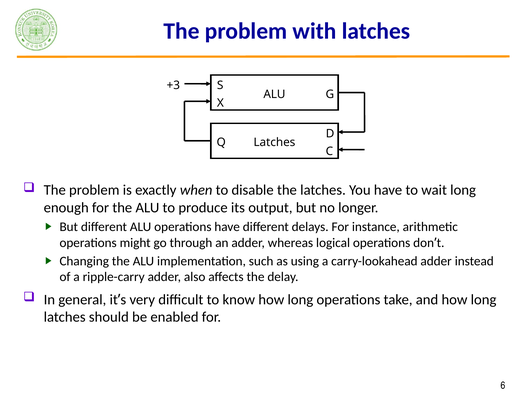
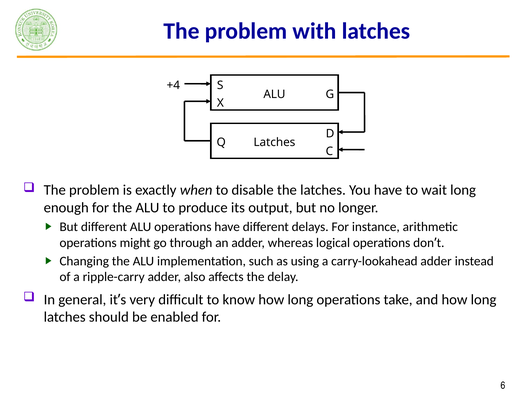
+3: +3 -> +4 (173, 85)
